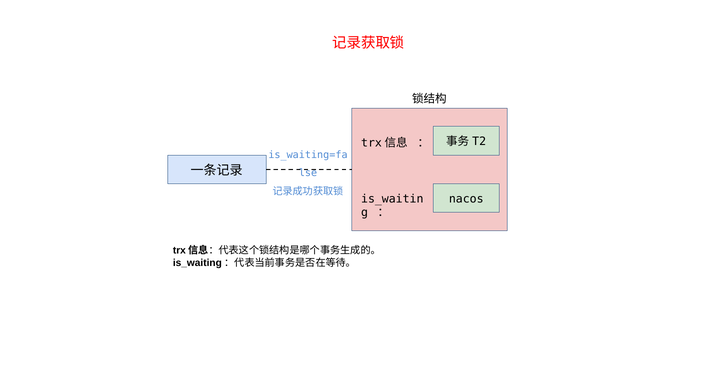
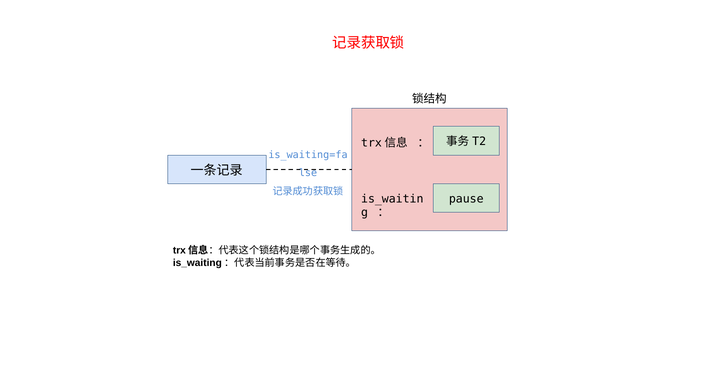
nacos: nacos -> pause (466, 199)
